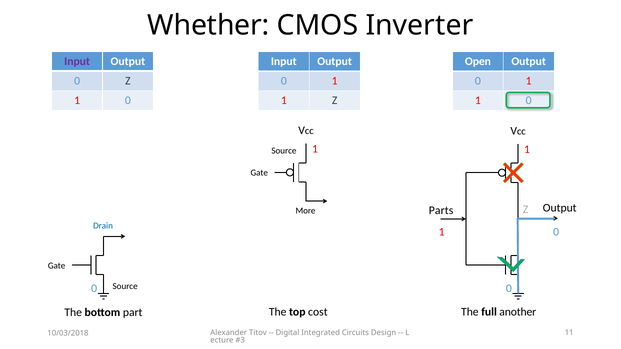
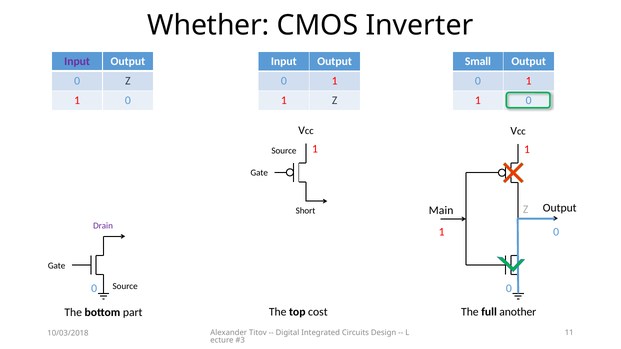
Open: Open -> Small (478, 62)
Parts: Parts -> Main (441, 211)
More: More -> Short (306, 211)
Drain colour: blue -> purple (103, 226)
